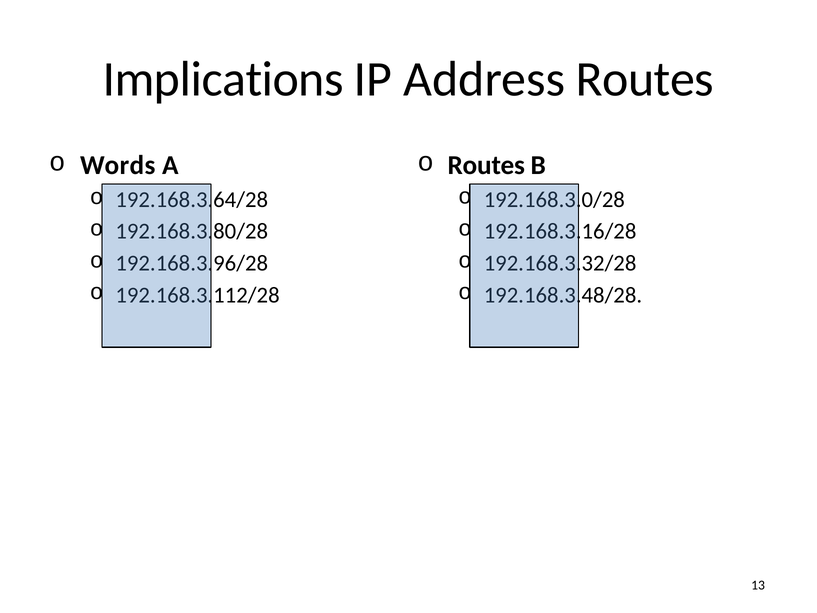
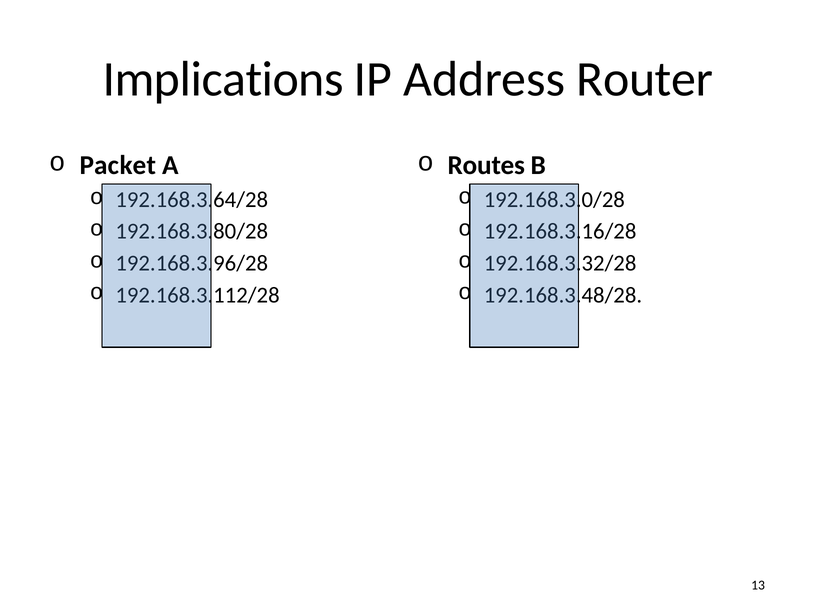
Address Routes: Routes -> Router (645, 79)
Words: Words -> Packet (118, 165)
